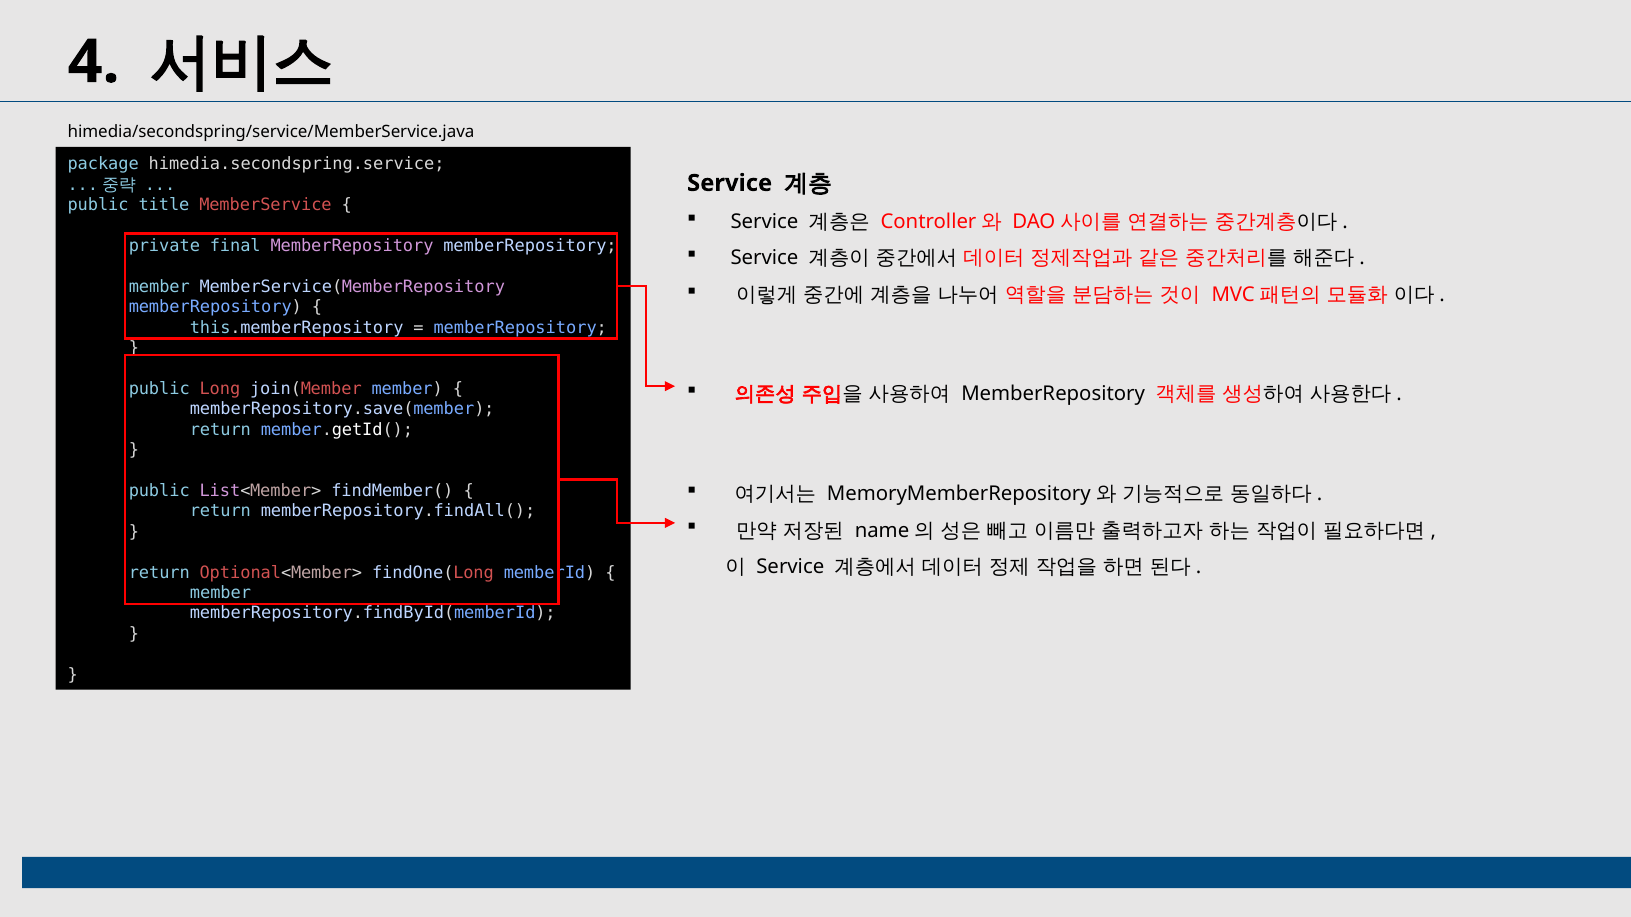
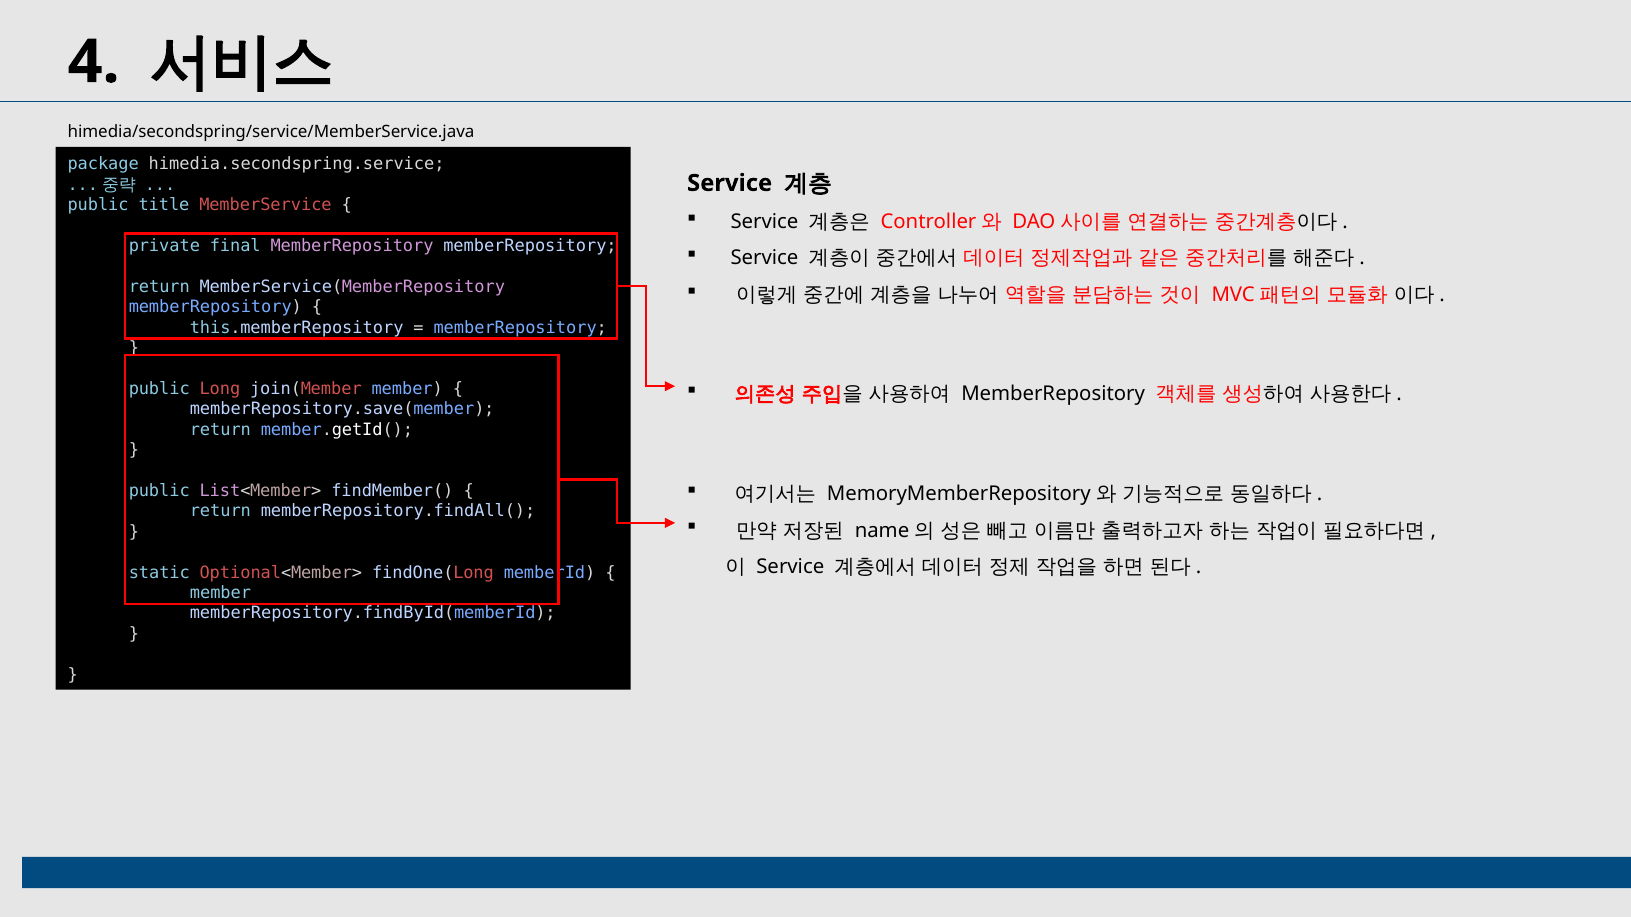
member: member -> return (159, 287)
return: return -> static (159, 573)
